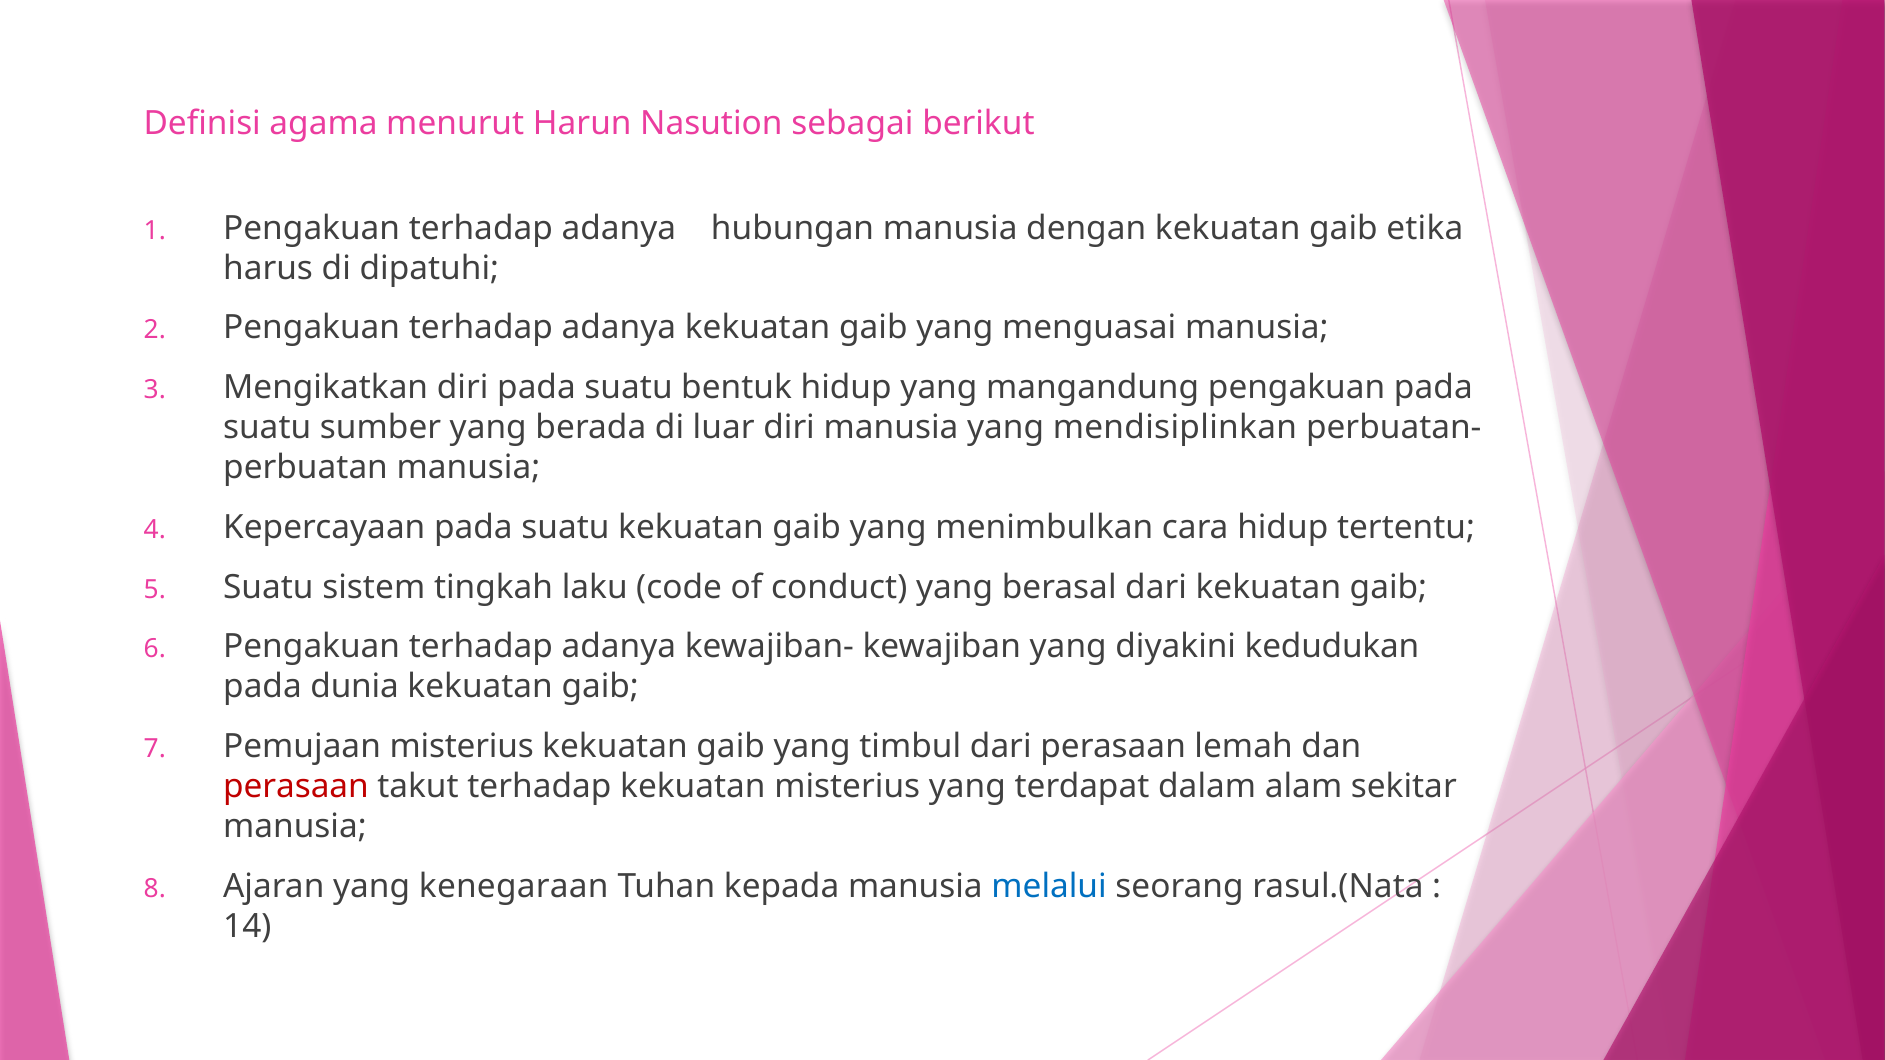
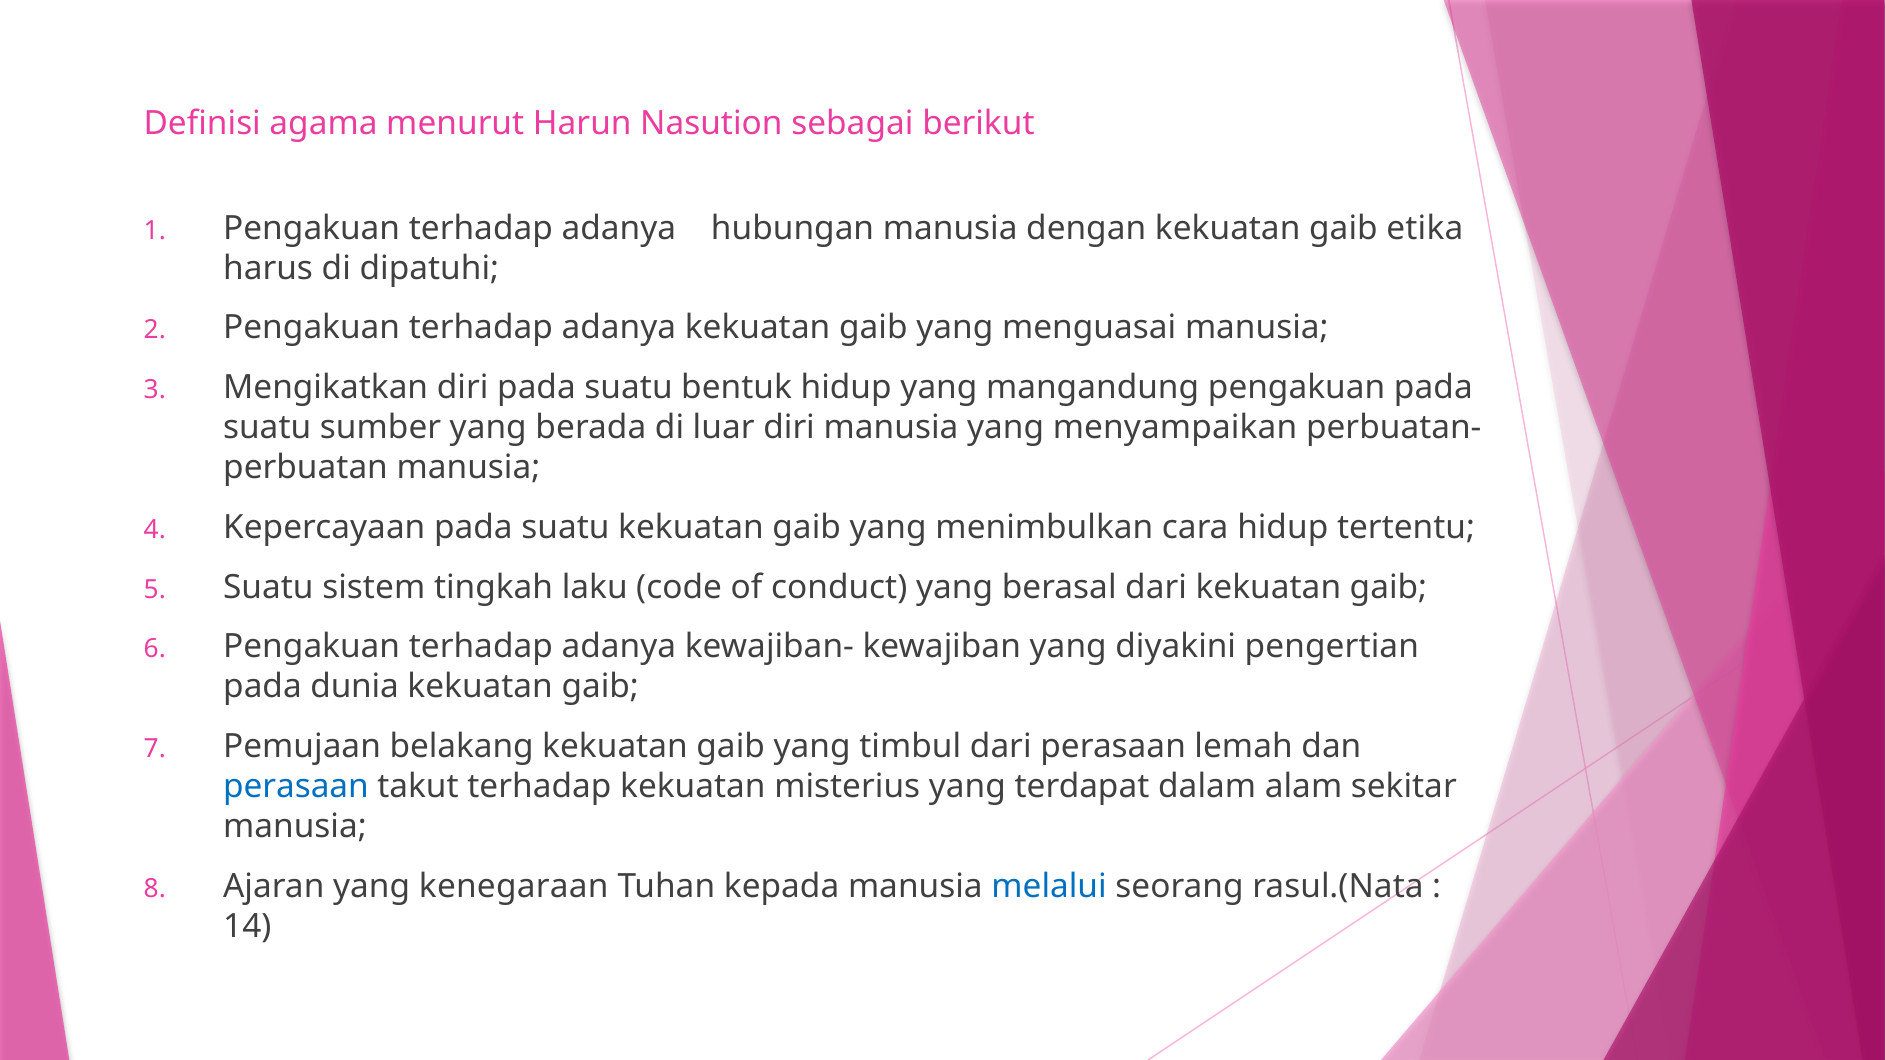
mendisiplinkan: mendisiplinkan -> menyampaikan (1175, 428)
kedudukan: kedudukan -> pengertian (1332, 647)
Pemujaan misterius: misterius -> belakang (462, 747)
perasaan colour: red -> blue (296, 787)
